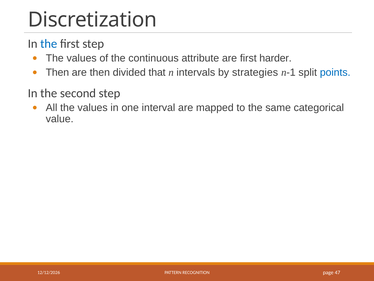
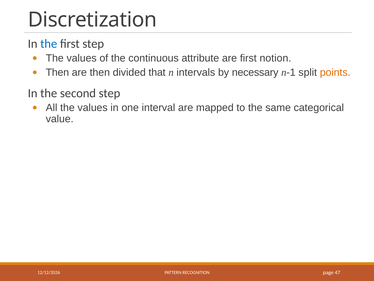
harder: harder -> notion (275, 58)
strategies: strategies -> necessary (255, 72)
points colour: blue -> orange (335, 72)
